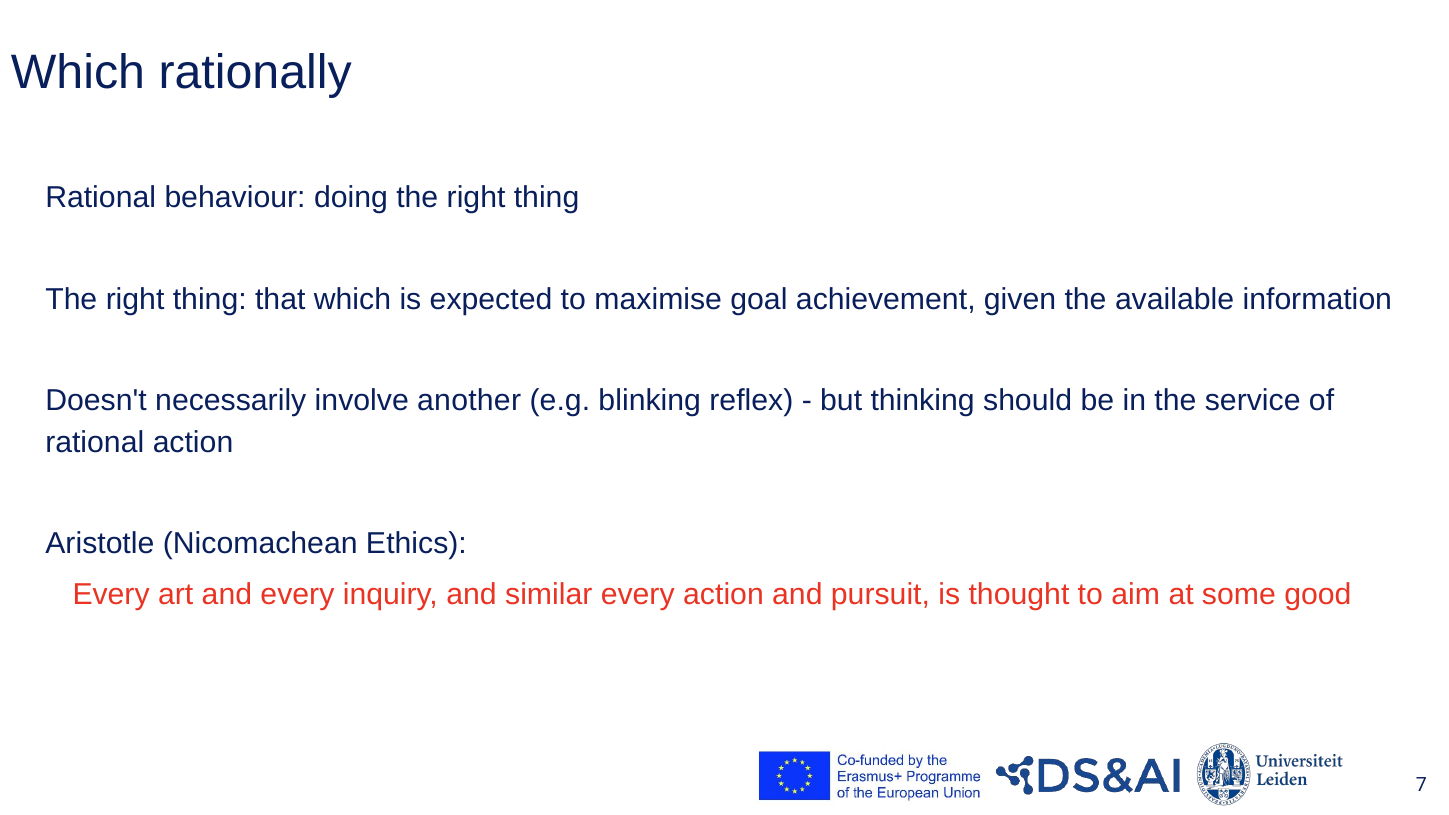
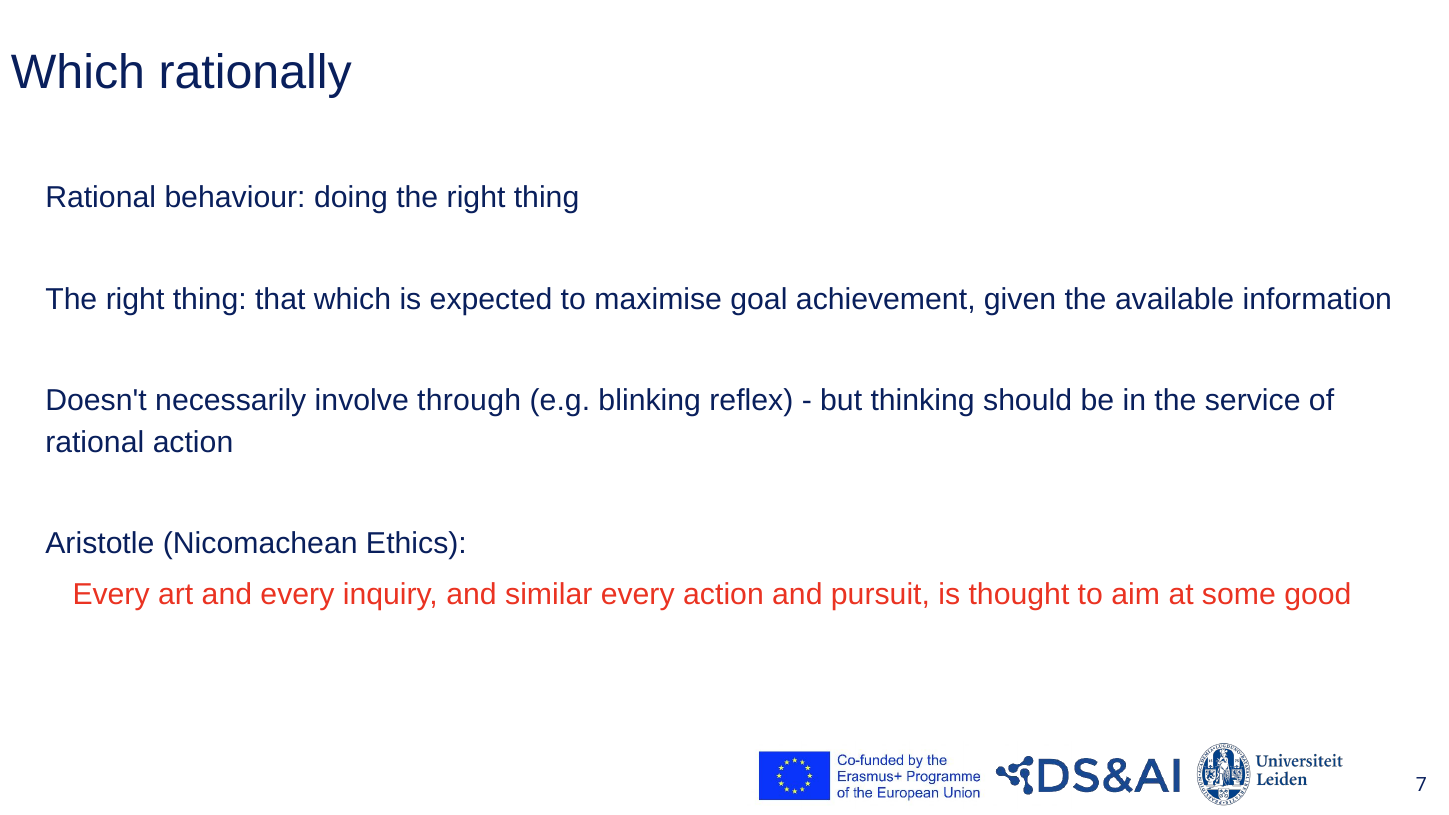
another: another -> through (469, 401)
